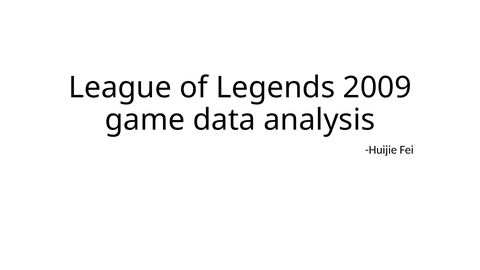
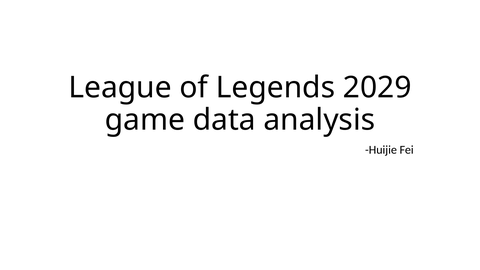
2009: 2009 -> 2029 (377, 88)
